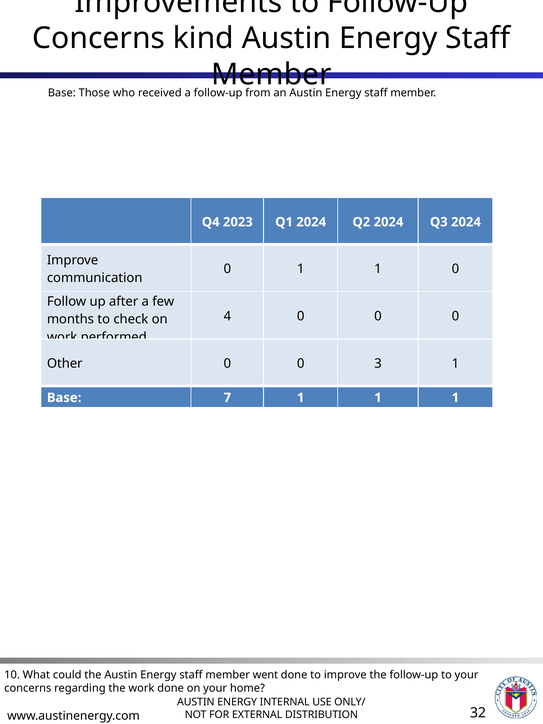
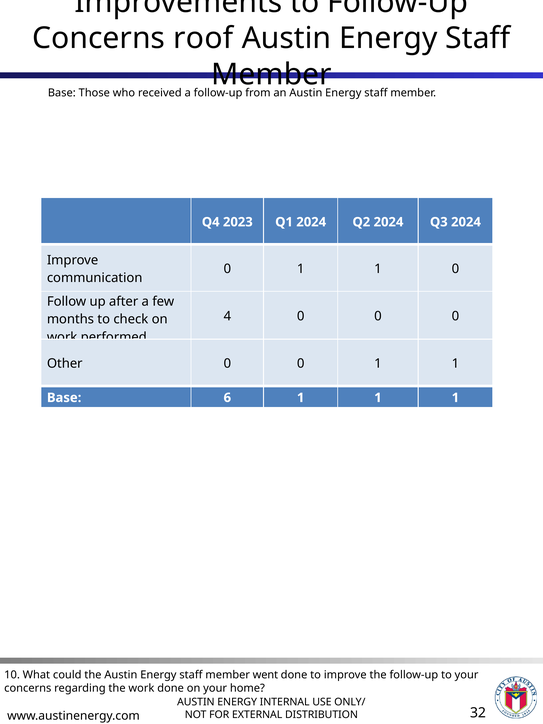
kind: kind -> roof (203, 38)
0 0 3: 3 -> 1 (378, 364)
7: 7 -> 6 (227, 398)
